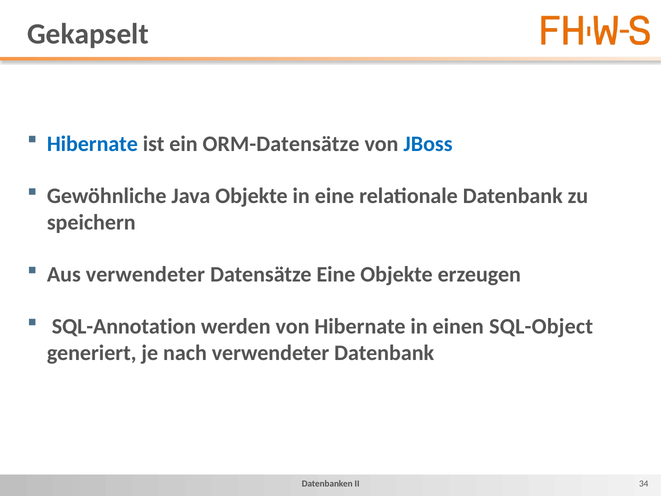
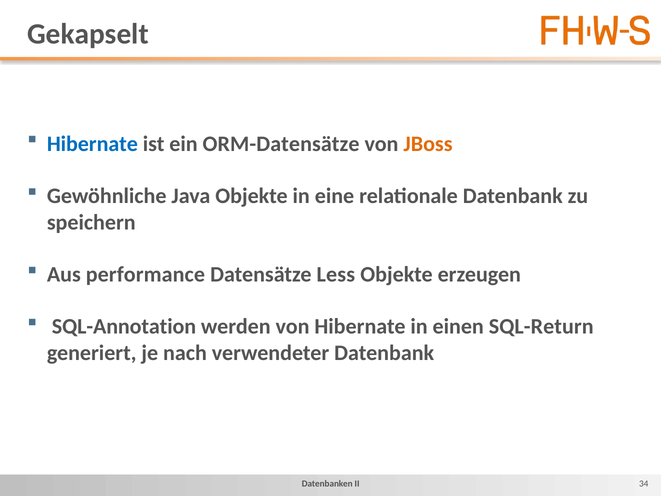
JBoss colour: blue -> orange (428, 144)
Aus verwendeter: verwendeter -> performance (145, 274)
Datensätze Eine: Eine -> Less (336, 274)
SQL-Object: SQL-Object -> SQL-Return (541, 327)
